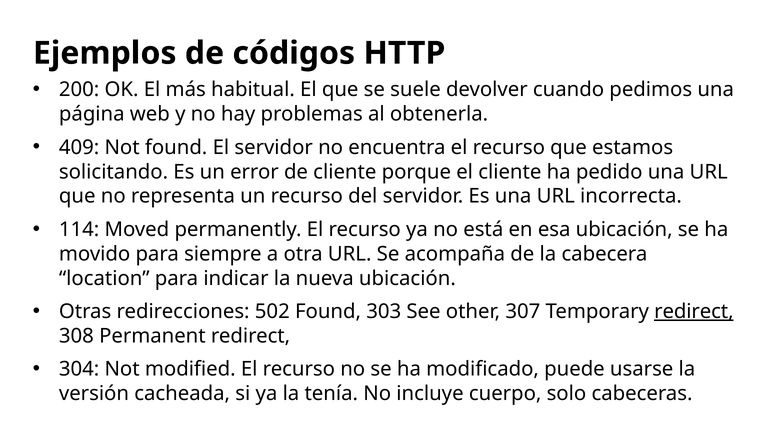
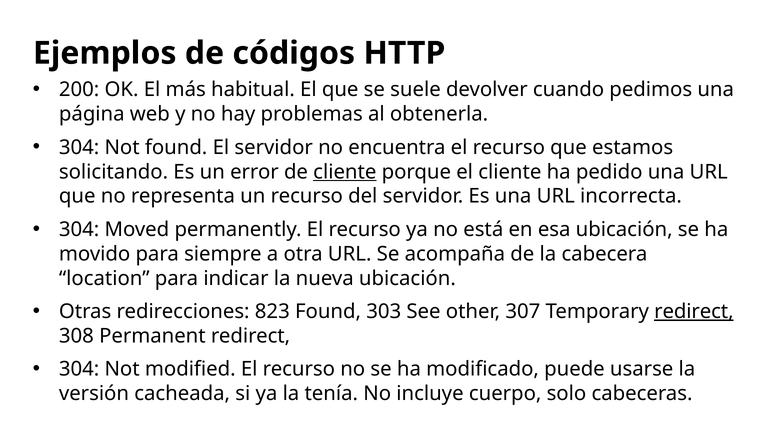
409: 409 -> 304 (79, 147)
cliente underline: none -> present (345, 172)
114: 114 -> 304 (79, 229)
502: 502 -> 823 (272, 312)
